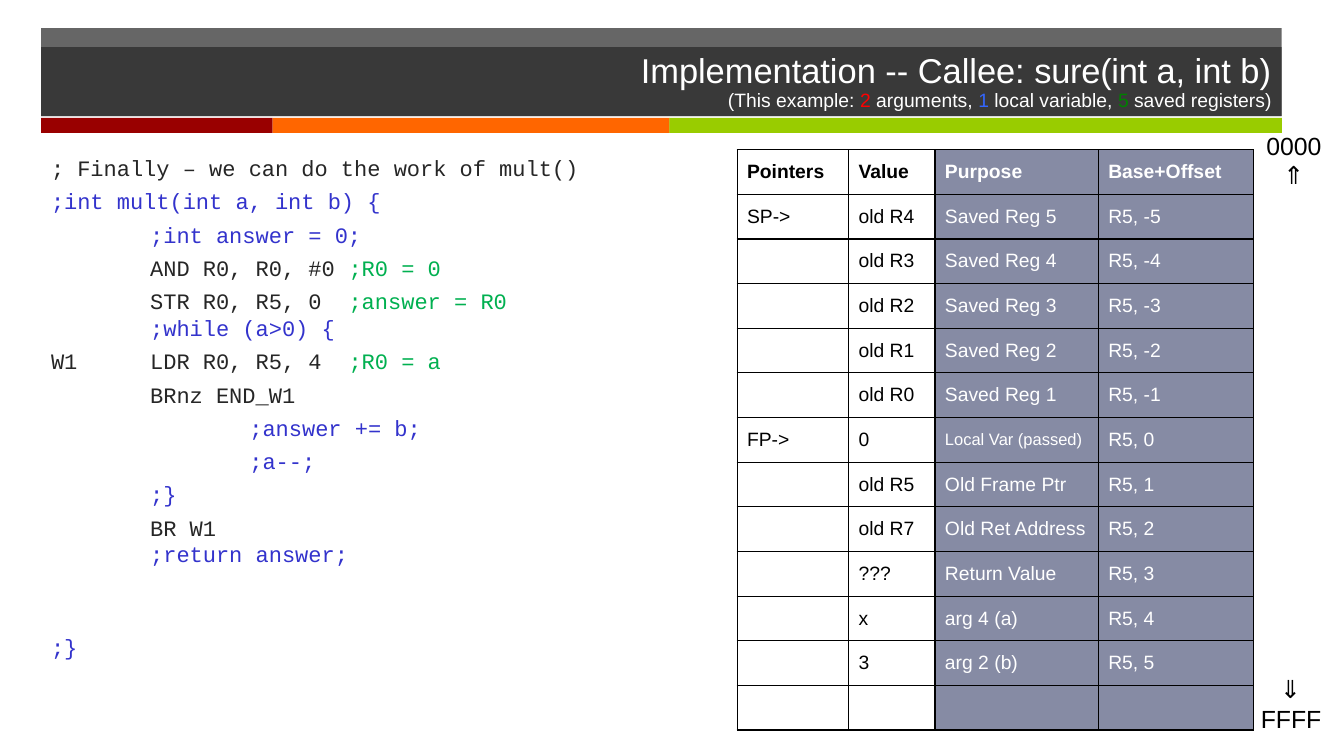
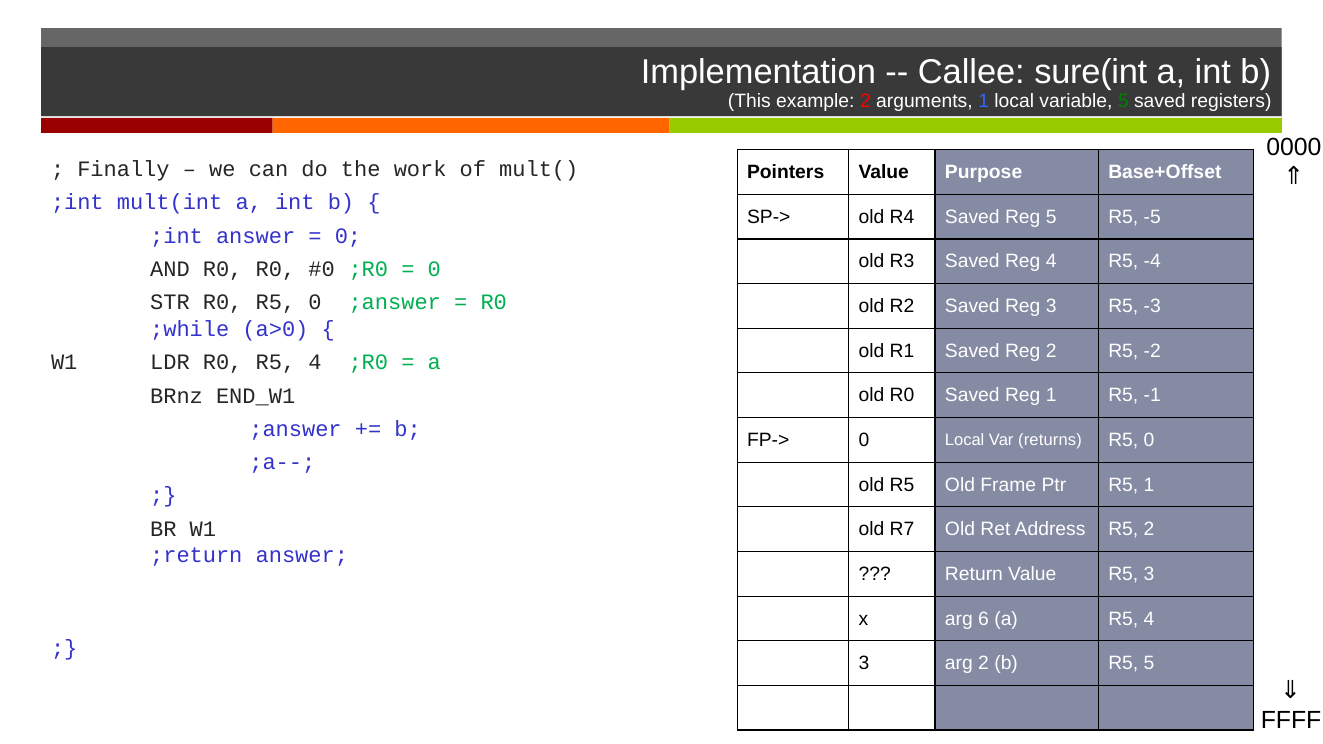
passed: passed -> returns (1050, 440)
arg 4: 4 -> 6 (984, 619)
